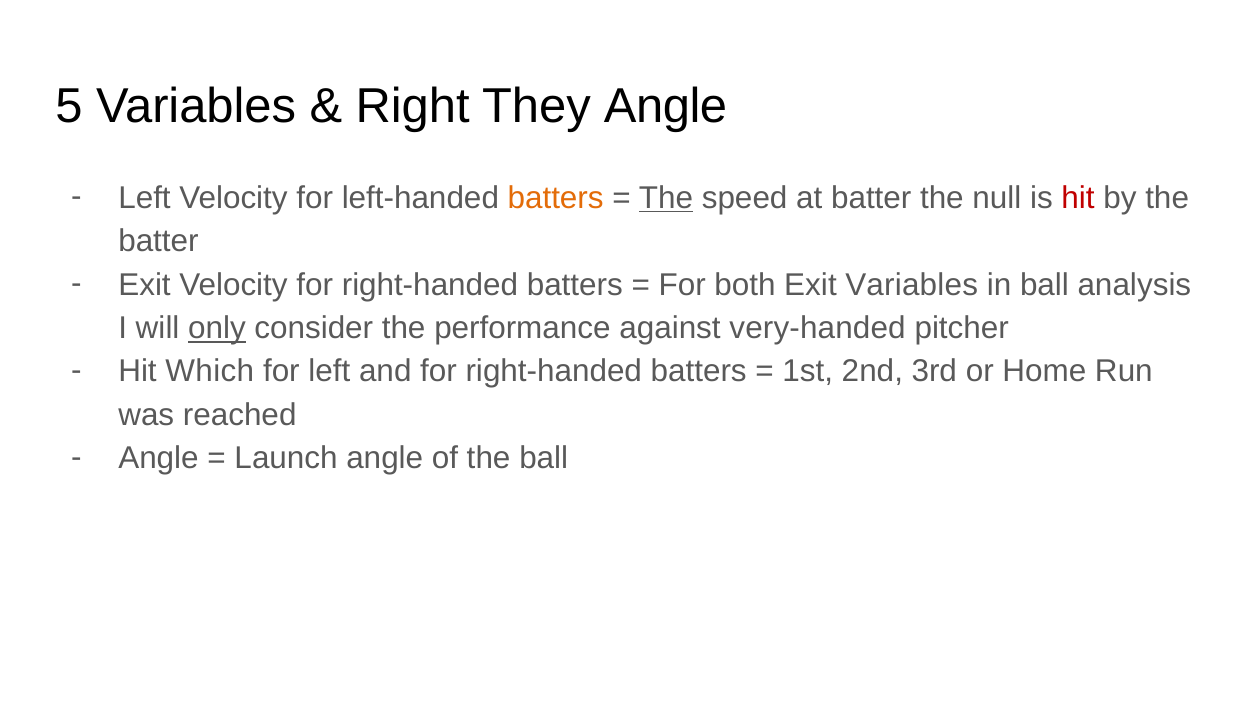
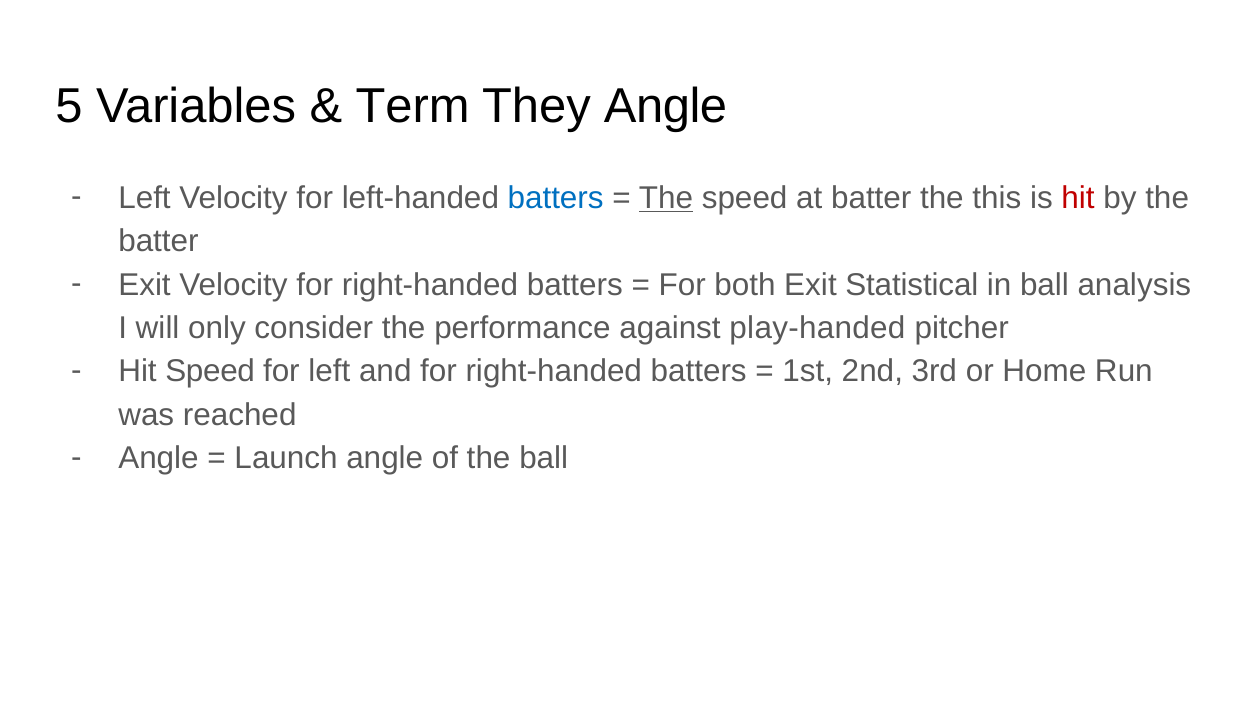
Right: Right -> Term (413, 107)
batters colour: orange -> blue (556, 198)
null: null -> this (997, 198)
Exit Variables: Variables -> Statistical (912, 285)
only underline: present -> none (217, 328)
very-handed: very-handed -> play-handed (817, 328)
Hit Which: Which -> Speed (210, 371)
